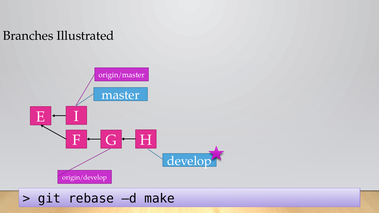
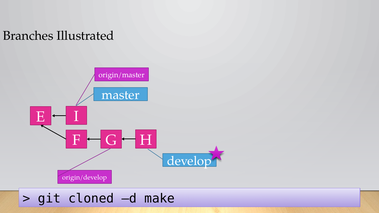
rebase: rebase -> cloned (91, 199)
